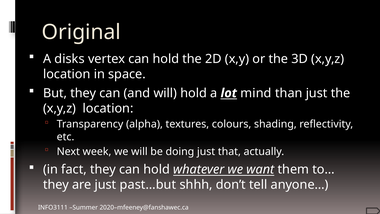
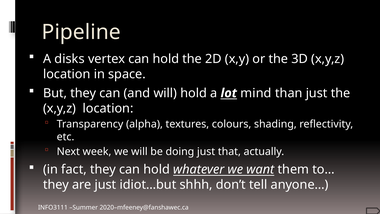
Original: Original -> Pipeline (81, 32)
past…but: past…but -> idiot…but (148, 185)
